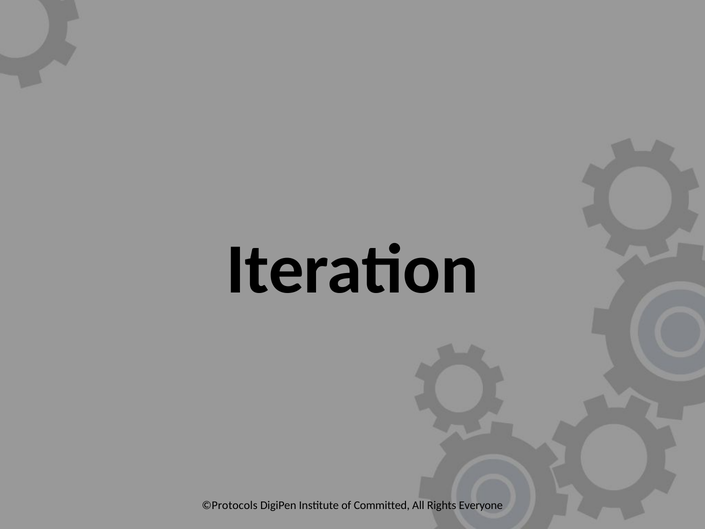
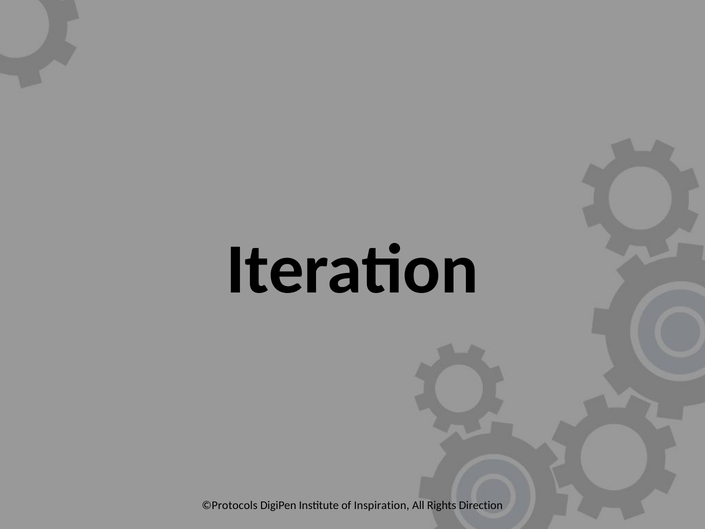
Committed: Committed -> Inspiration (382, 505)
Everyone: Everyone -> Direction (481, 505)
